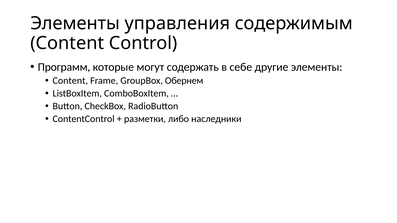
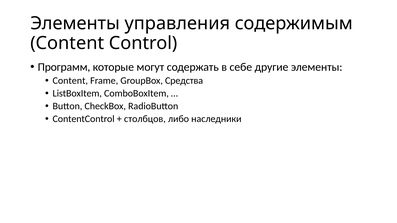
Обернем: Обернем -> Средства (184, 81)
разметки: разметки -> столбцов (145, 119)
